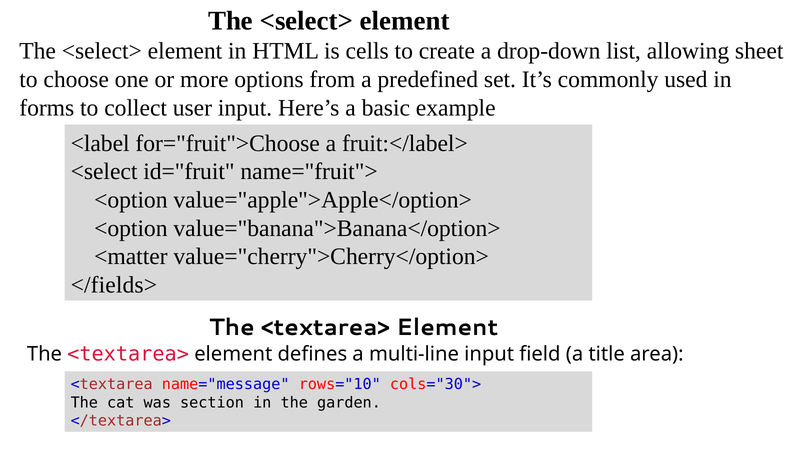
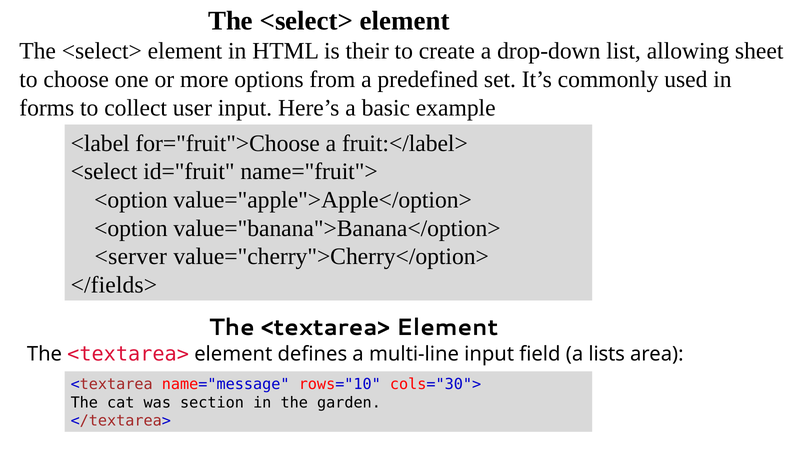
cells: cells -> their (367, 51)
<matter: <matter -> <server (131, 257)
title: title -> lists (607, 354)
